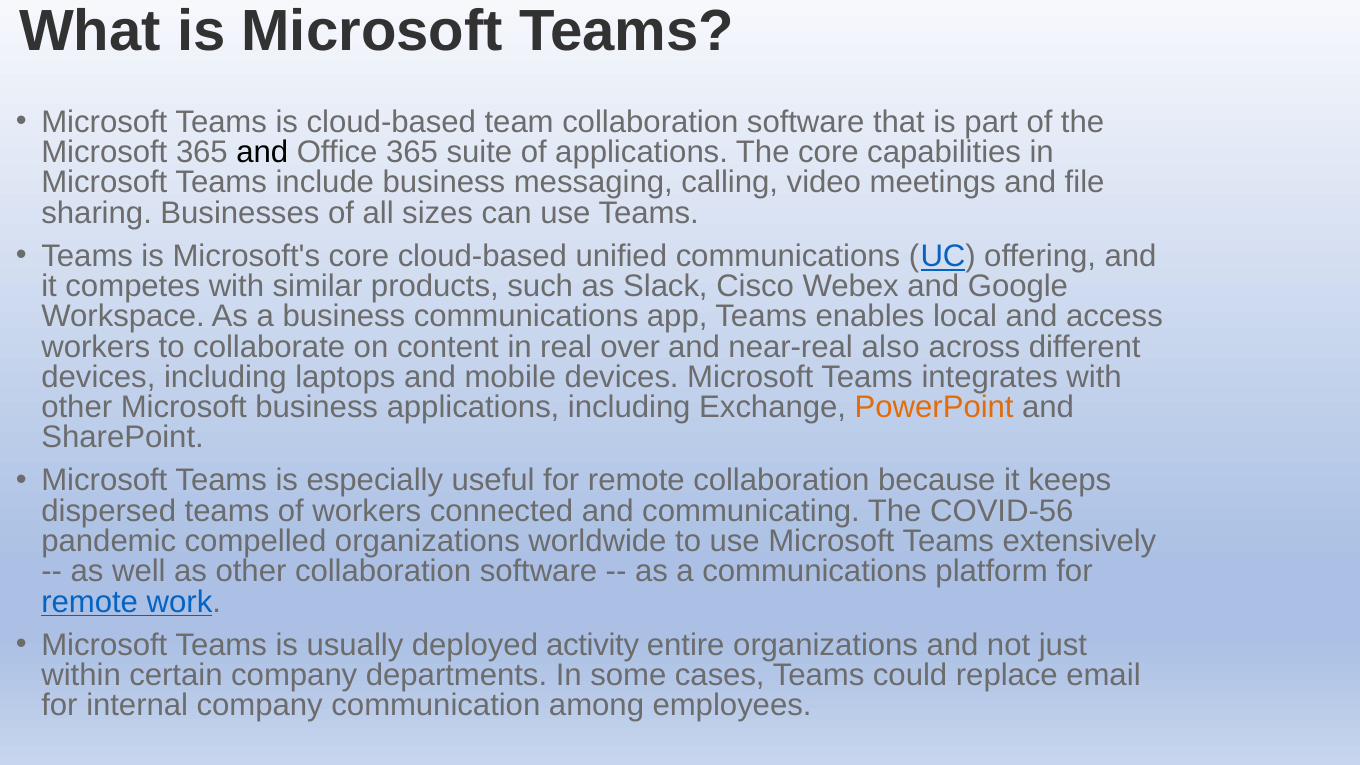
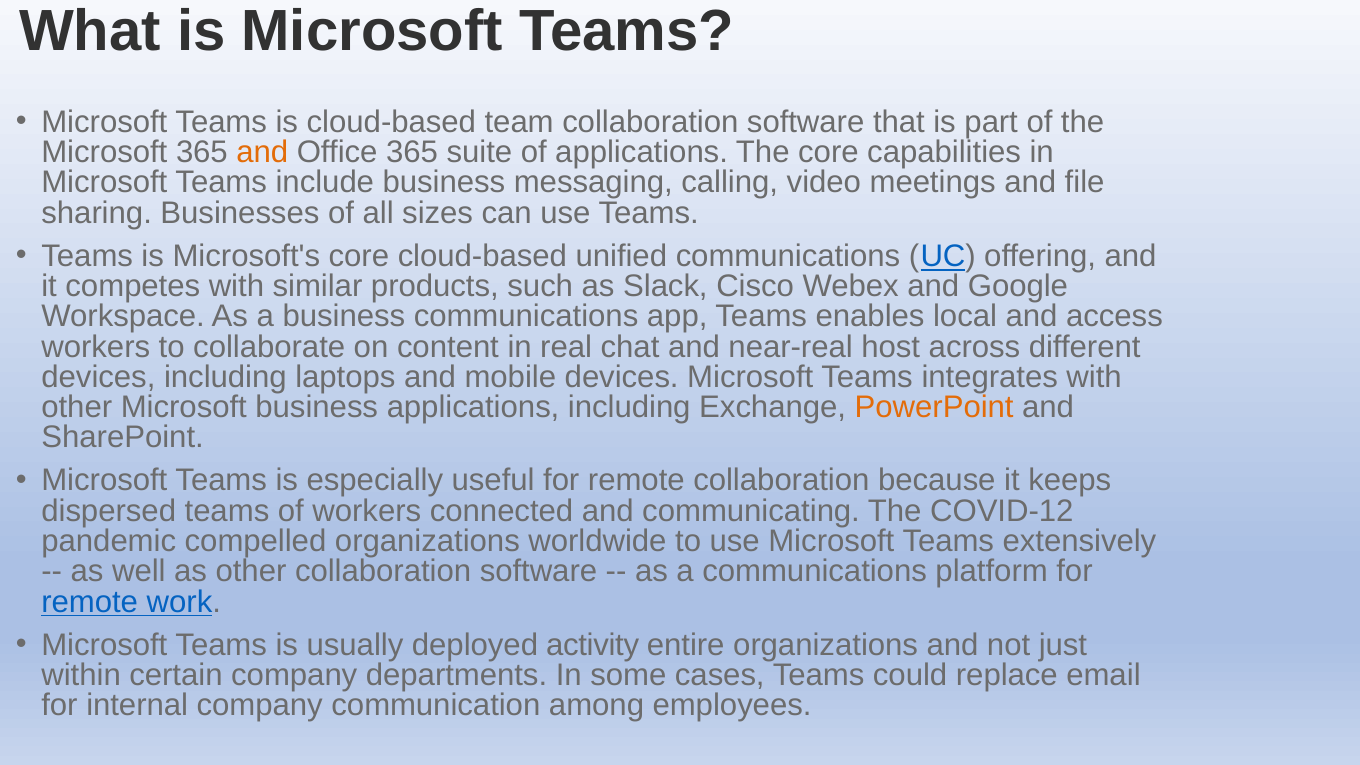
and colour: black -> orange (262, 152)
over: over -> chat (630, 347)
also: also -> host (891, 347)
COVID-56: COVID-56 -> COVID-12 (1002, 511)
